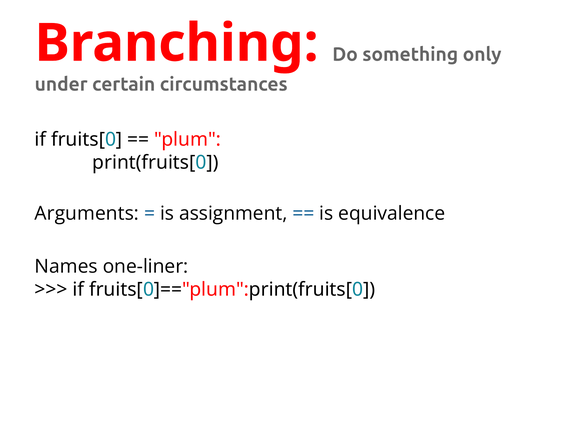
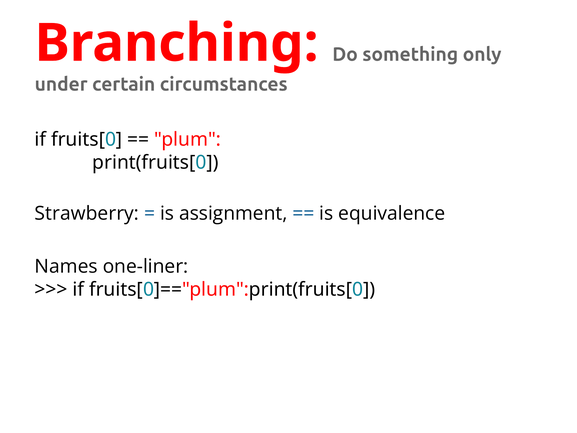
Arguments: Arguments -> Strawberry (87, 213)
